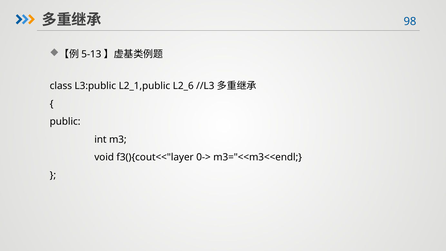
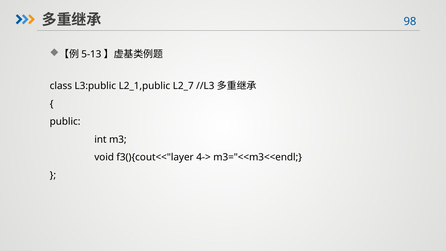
L2_6: L2_6 -> L2_7 (183, 86)
0->: 0-> -> 4-> (203, 157)
